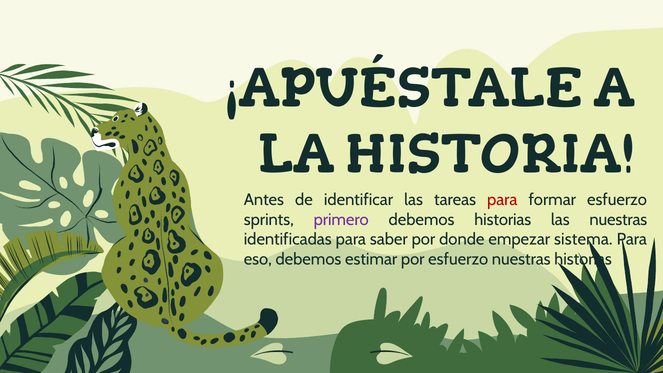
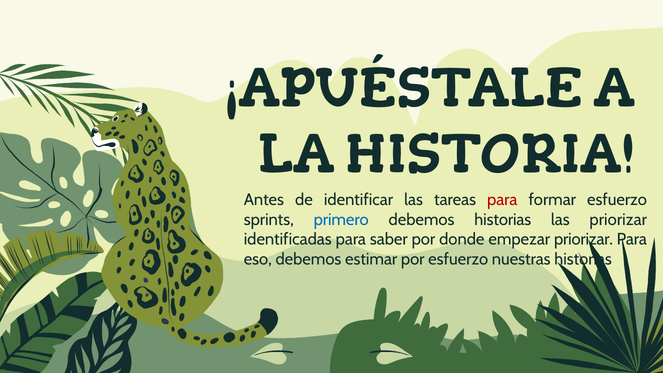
primero colour: purple -> blue (341, 220)
las nuestras: nuestras -> priorizar (618, 220)
empezar sistema: sistema -> priorizar (583, 239)
